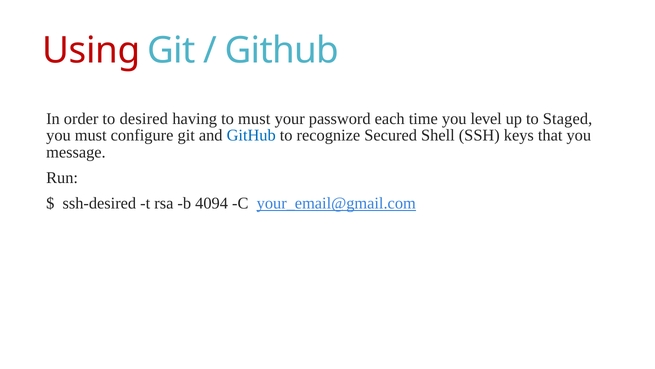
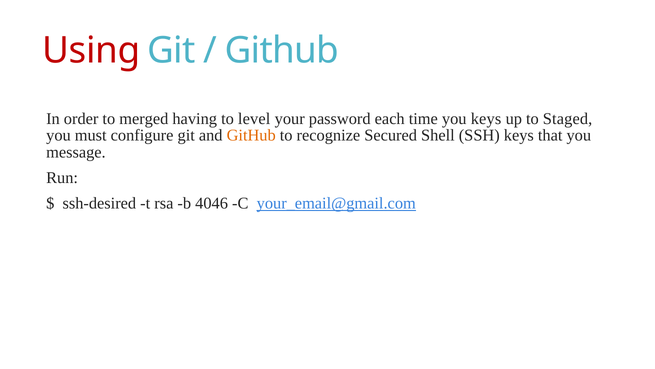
desired: desired -> merged (144, 118)
to must: must -> level (254, 118)
you level: level -> keys (486, 118)
GitHub colour: blue -> orange (251, 135)
4094: 4094 -> 4046 (212, 203)
